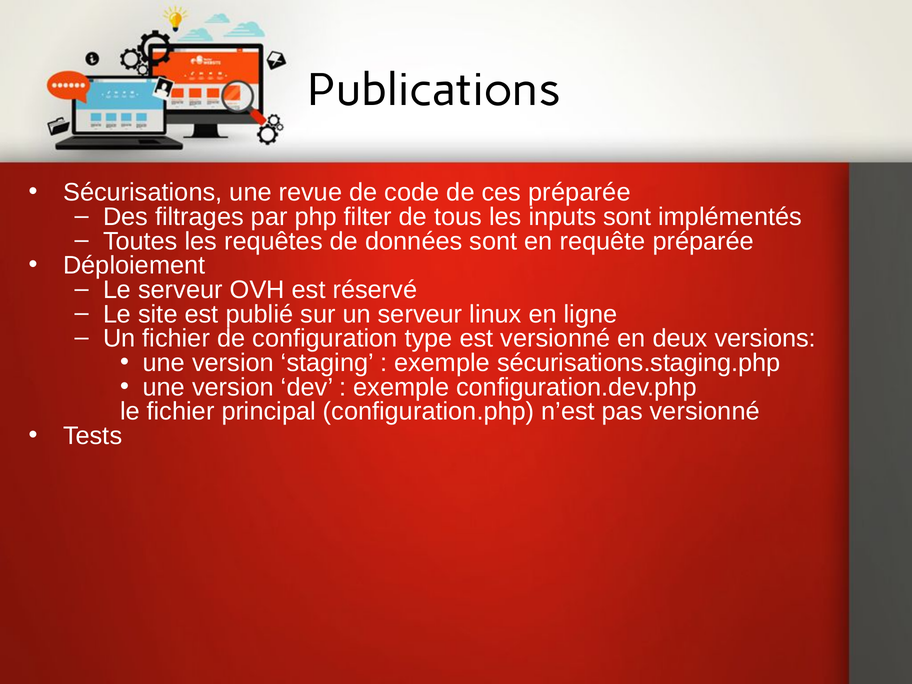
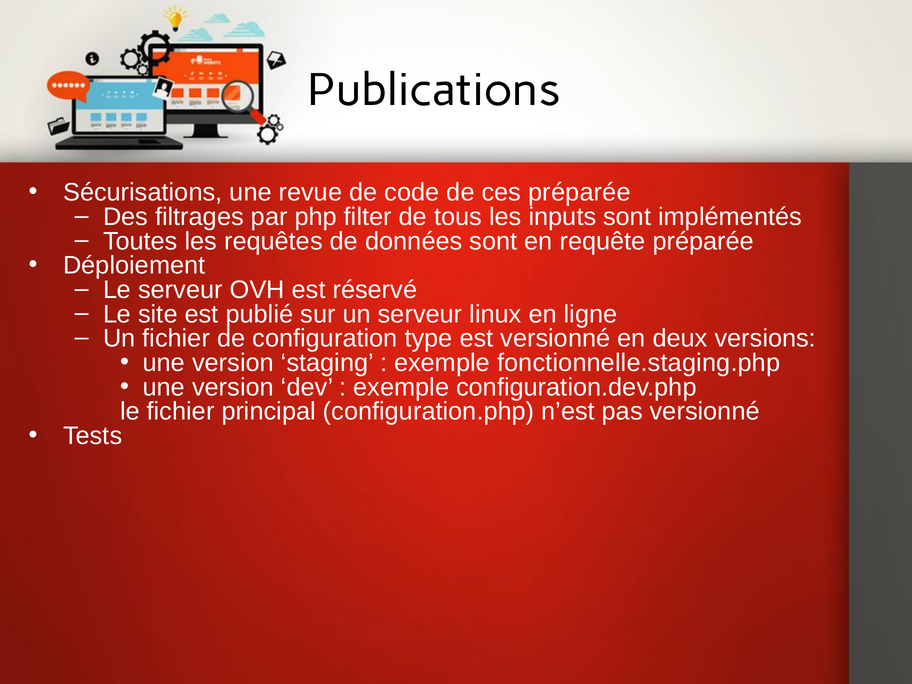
sécurisations.staging.php: sécurisations.staging.php -> fonctionnelle.staging.php (639, 363)
